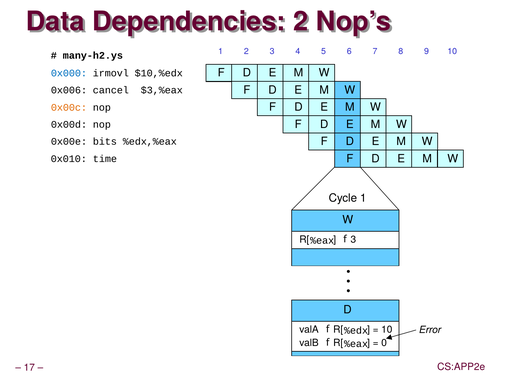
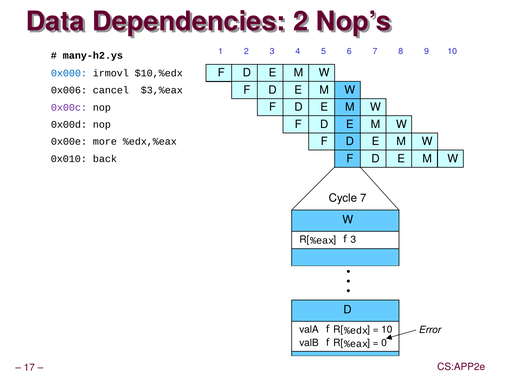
0x00c colour: orange -> purple (69, 107)
bits: bits -> more (105, 142)
time: time -> back (105, 159)
Cycle 1: 1 -> 7 (363, 198)
